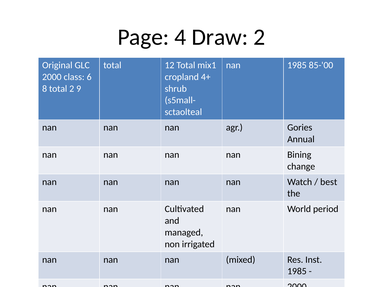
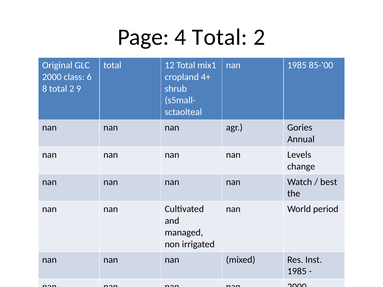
4 Draw: Draw -> Total (220, 37)
Bining: Bining -> Levels (299, 155)
